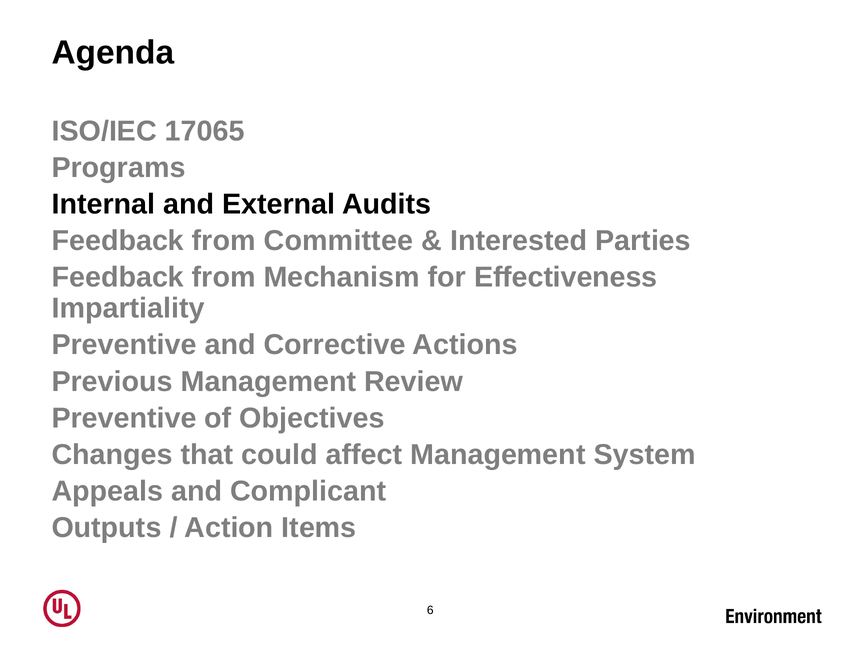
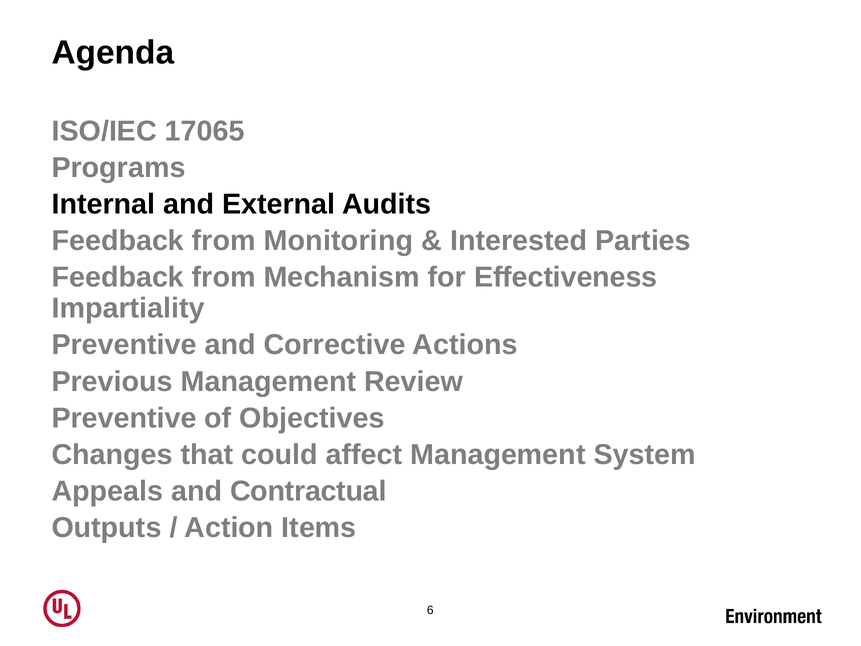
Committee: Committee -> Monitoring (338, 241)
Complicant: Complicant -> Contractual (308, 491)
